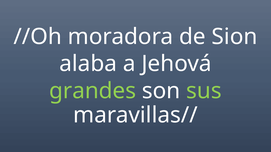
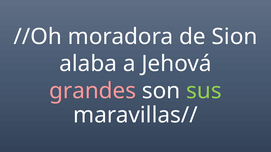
grandes colour: light green -> pink (93, 91)
